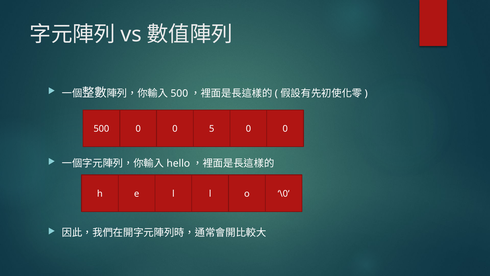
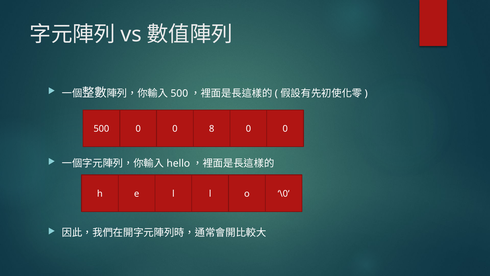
5: 5 -> 8 (212, 129)
